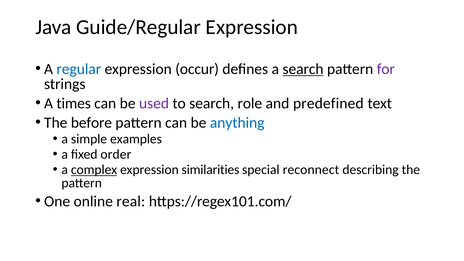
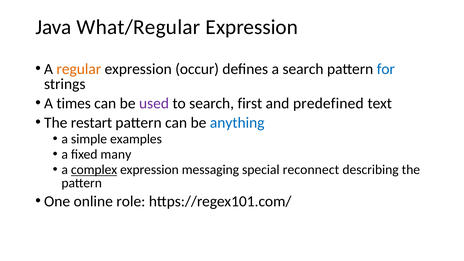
Guide/Regular: Guide/Regular -> What/Regular (138, 27)
regular colour: blue -> orange (79, 69)
search underline: present -> none (303, 69)
for colour: purple -> blue (386, 69)
role: role -> first (250, 103)
before: before -> restart (91, 123)
order: order -> many (116, 154)
similarities: similarities -> messaging (210, 170)
real: real -> role (131, 201)
